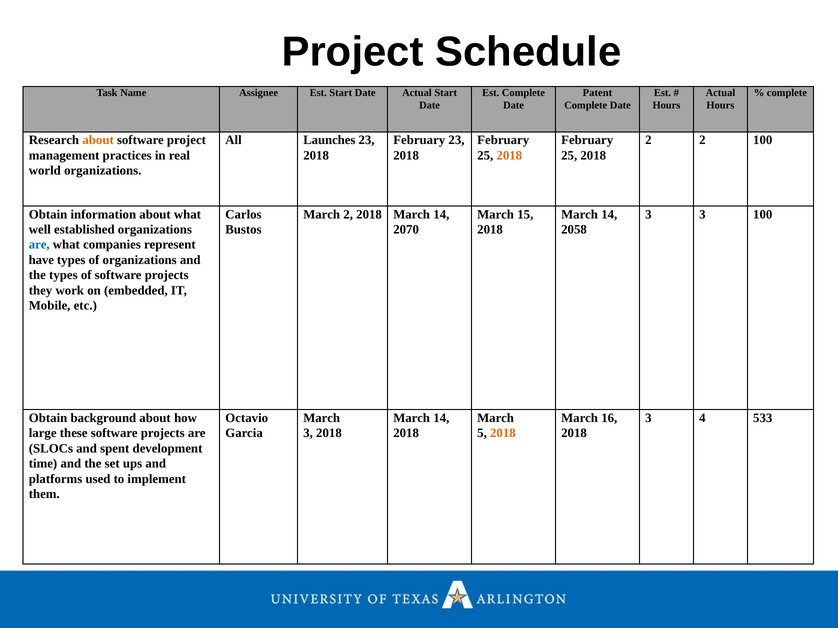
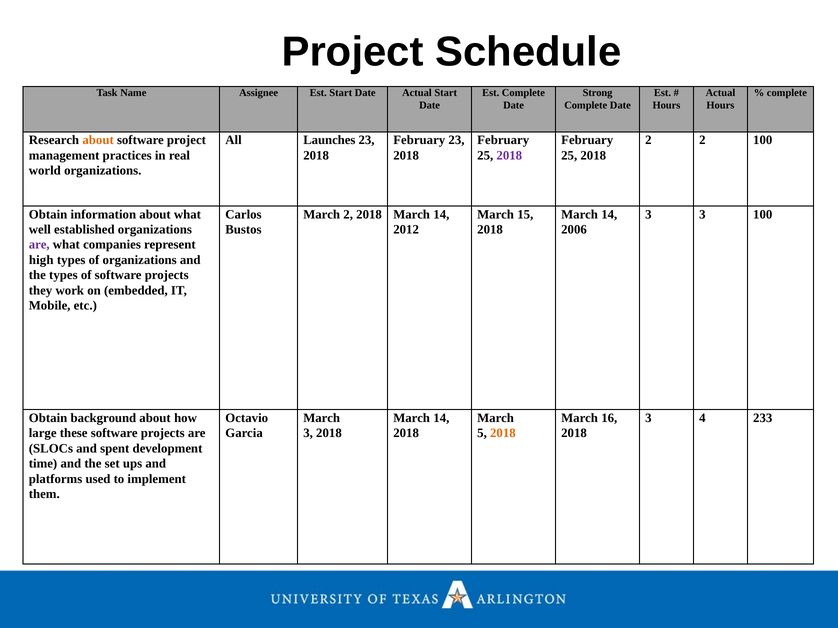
Patent: Patent -> Strong (598, 93)
2018 colour: orange -> purple (509, 156)
2070: 2070 -> 2012 (406, 230)
2058: 2058 -> 2006 (574, 230)
are colour: blue -> purple (39, 245)
have: have -> high (41, 260)
533: 533 -> 233 (763, 418)
